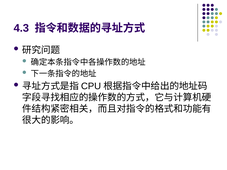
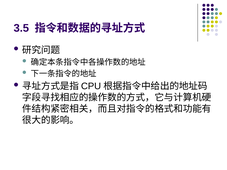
4.3: 4.3 -> 3.5 (21, 28)
